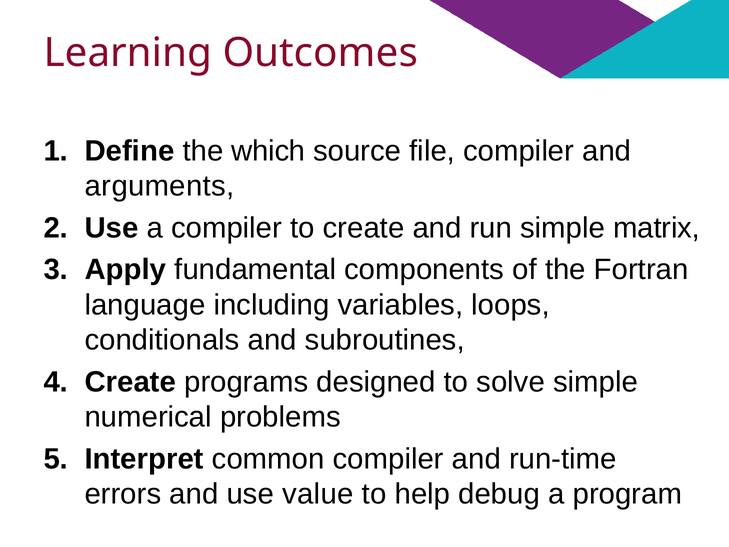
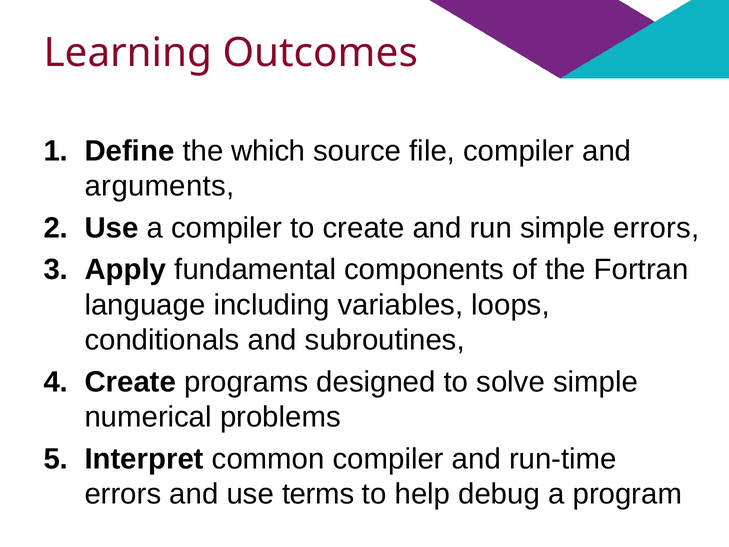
simple matrix: matrix -> errors (656, 228)
value: value -> terms (318, 494)
